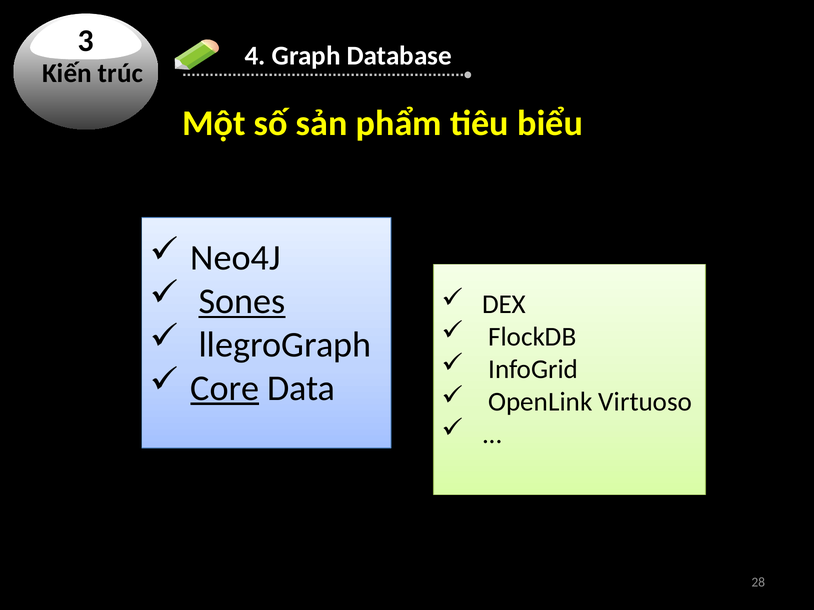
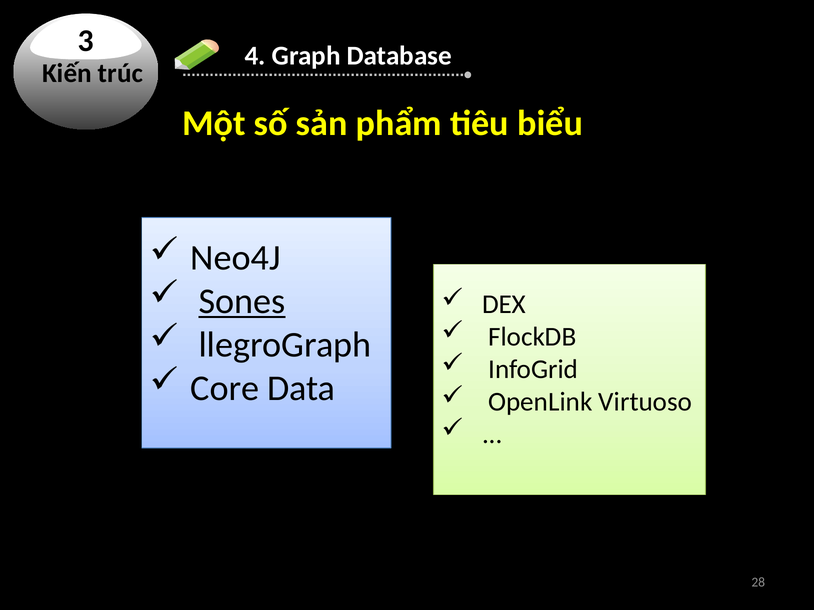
Core underline: present -> none (225, 388)
